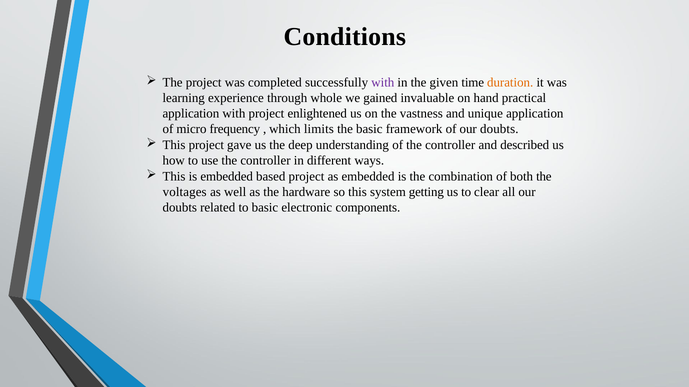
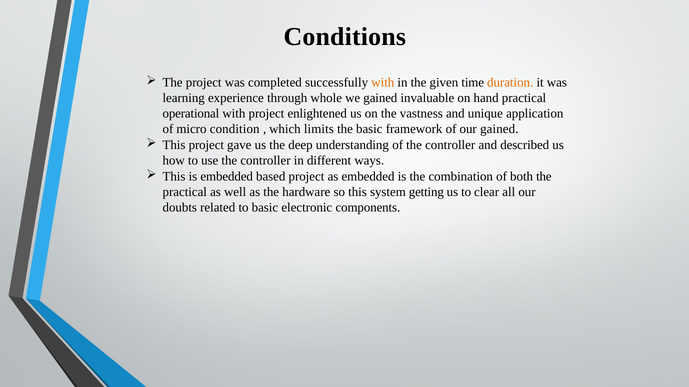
with colour: purple -> orange (383, 82)
application: application -> operational (191, 113)
frequency: frequency -> condition (235, 129)
of our doubts: doubts -> gained (499, 129)
voltages: voltages -> practical (185, 192)
